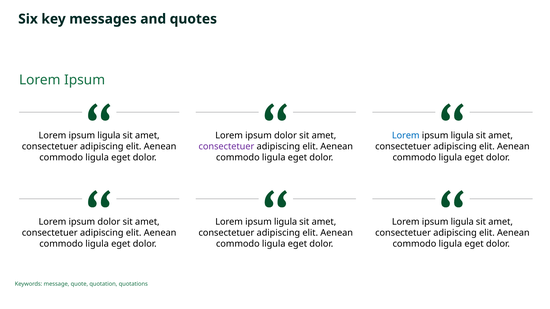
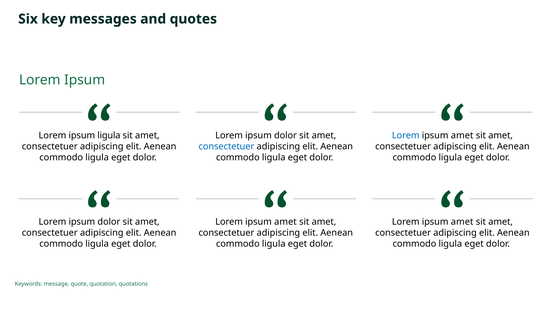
ligula: ligula -> amet (462, 136)
consectetuer colour: purple -> blue (226, 147)
ligula: ligula -> amet (285, 222)
ligula: ligula -> amet (462, 222)
